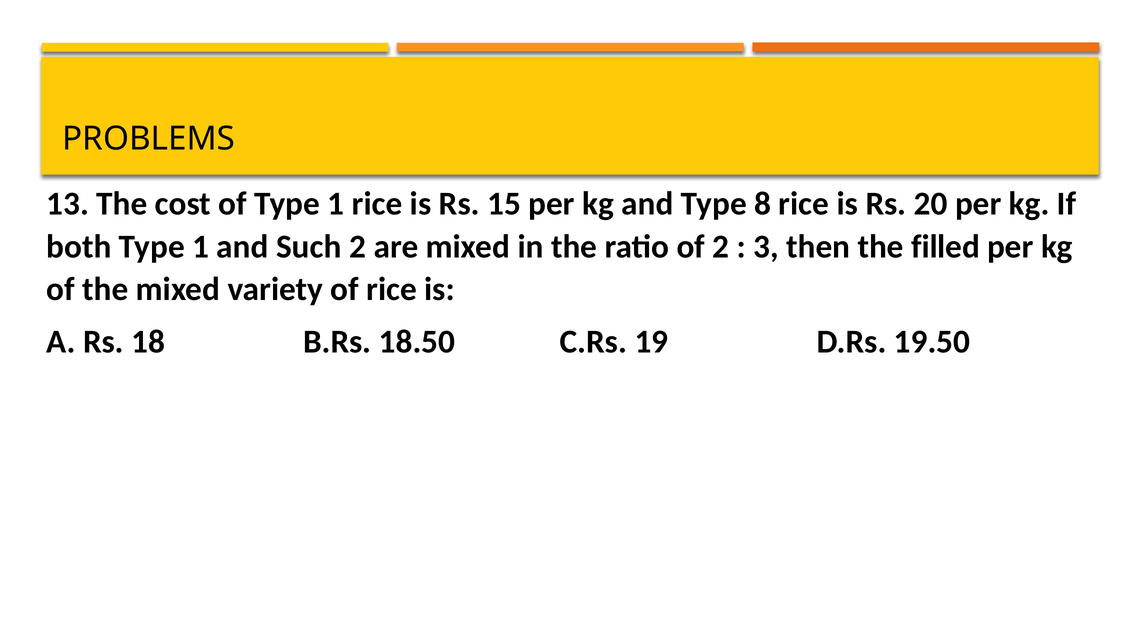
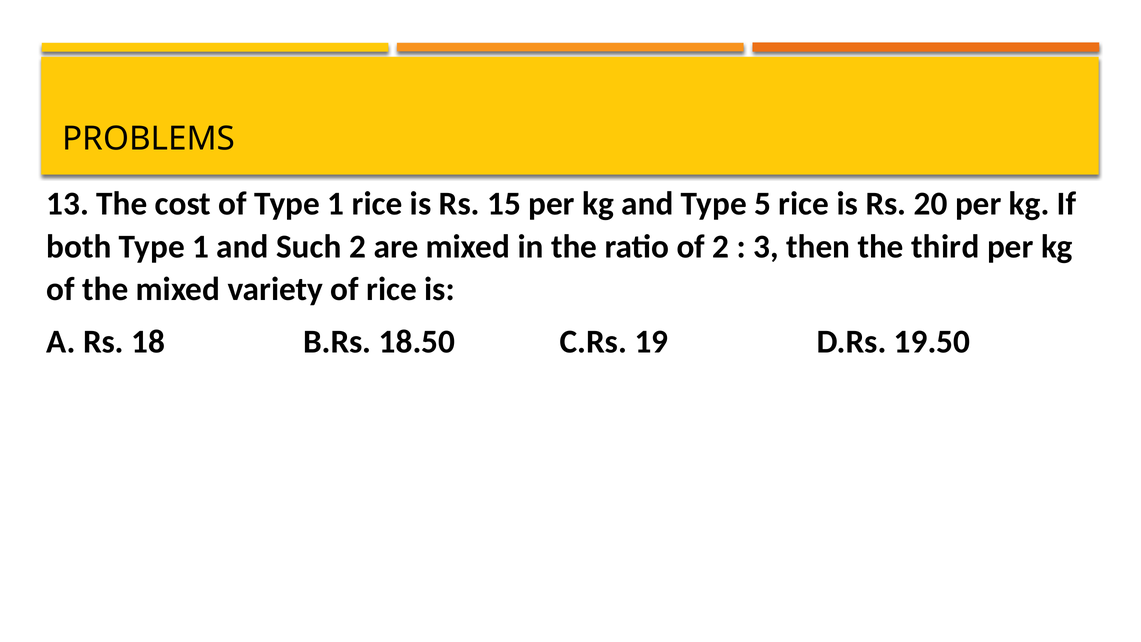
8: 8 -> 5 (763, 204)
filled: filled -> third (945, 247)
